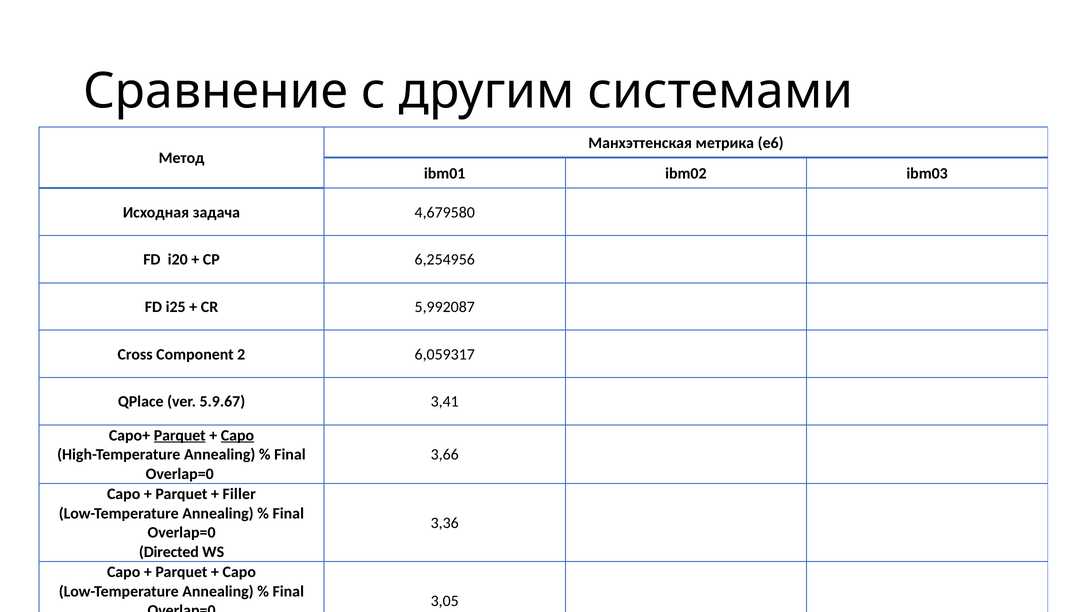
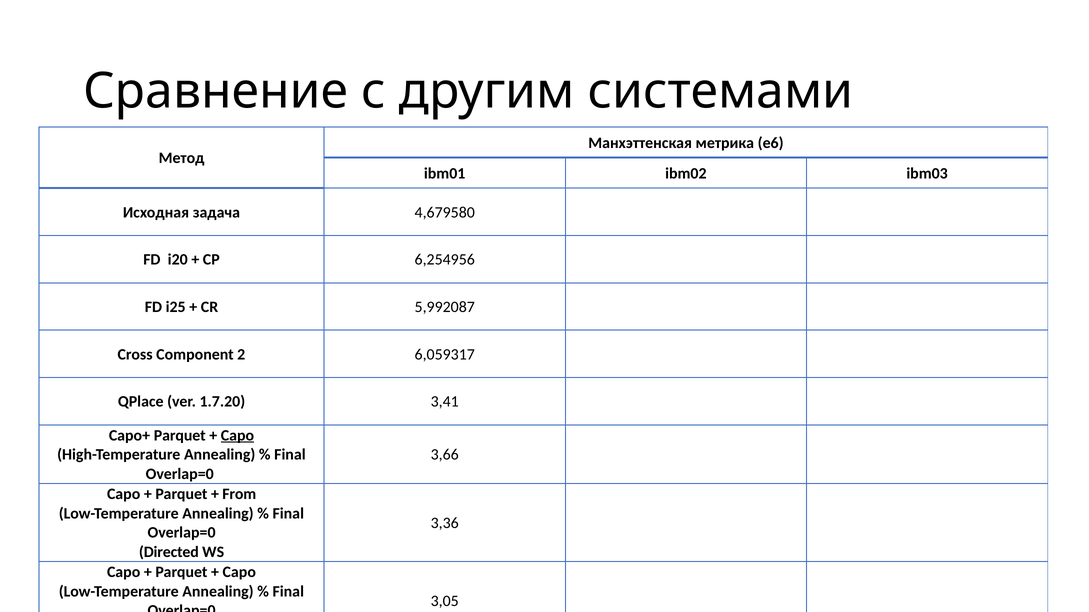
5.9.67: 5.9.67 -> 1.7.20 (222, 402)
Parquet underline: present -> none (180, 436)
Filler: Filler -> From (239, 494)
